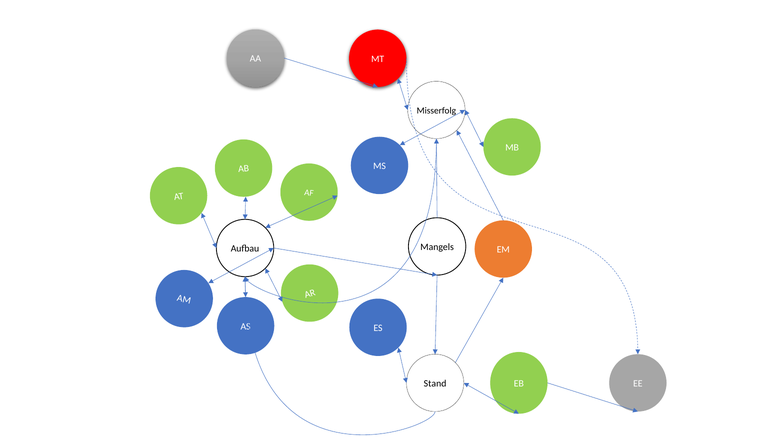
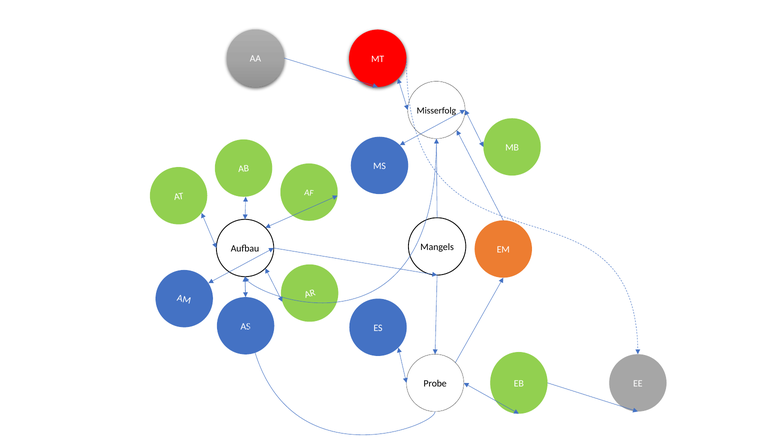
Stand: Stand -> Probe (435, 384)
